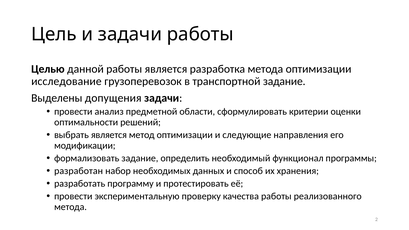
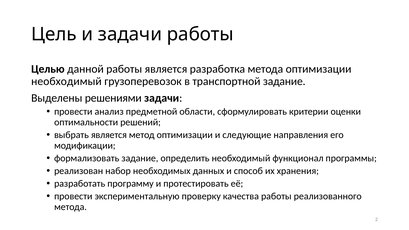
исследование: исследование -> необходимый (66, 81)
допущения: допущения -> решениями (113, 98)
разработан: разработан -> реализован (79, 171)
